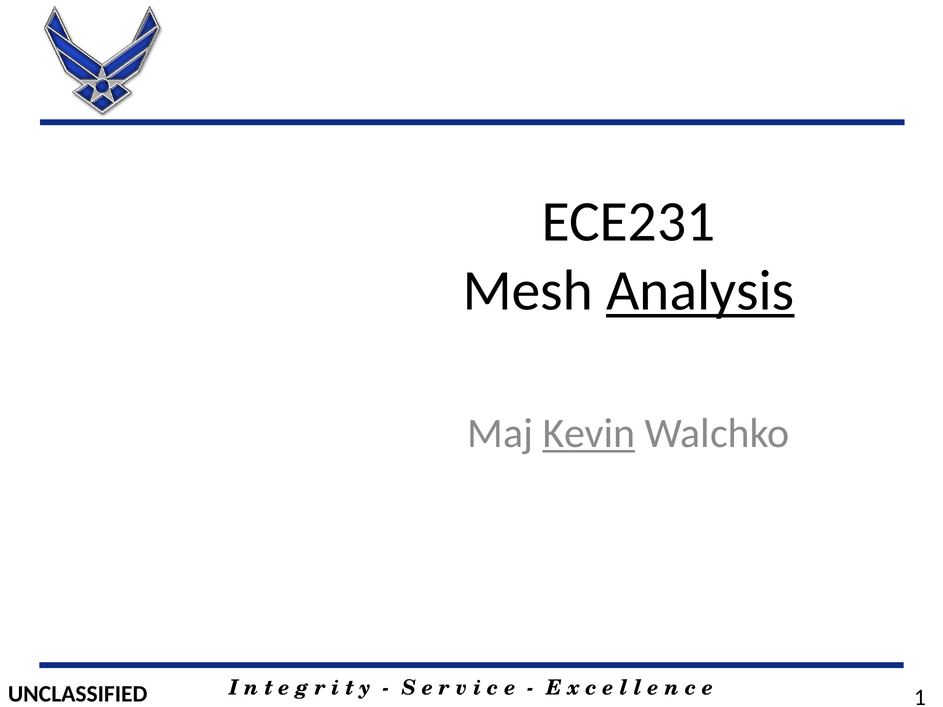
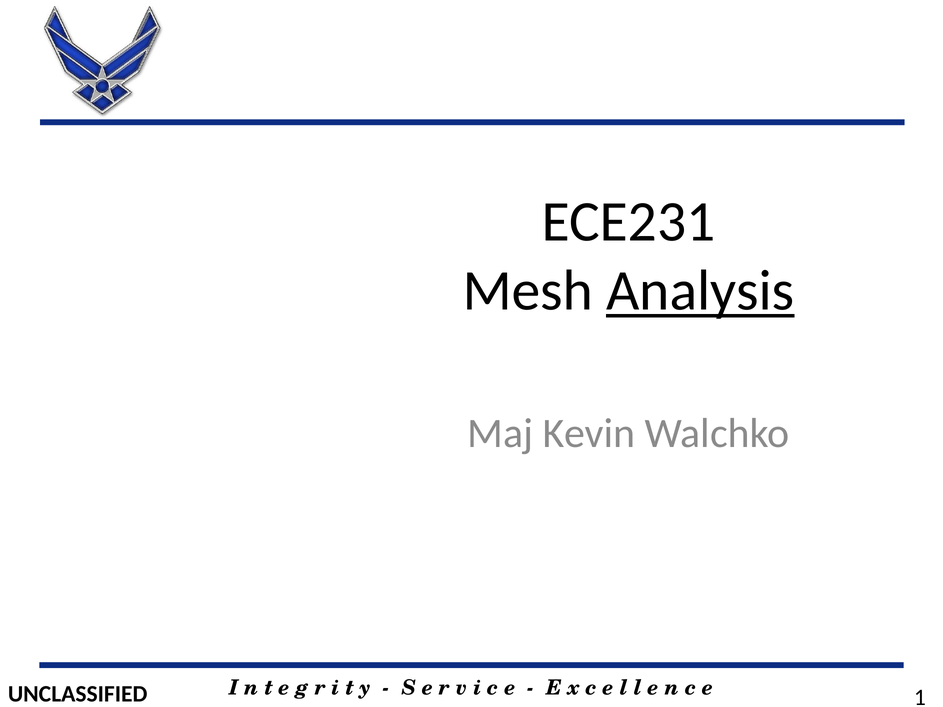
Kevin underline: present -> none (589, 434)
